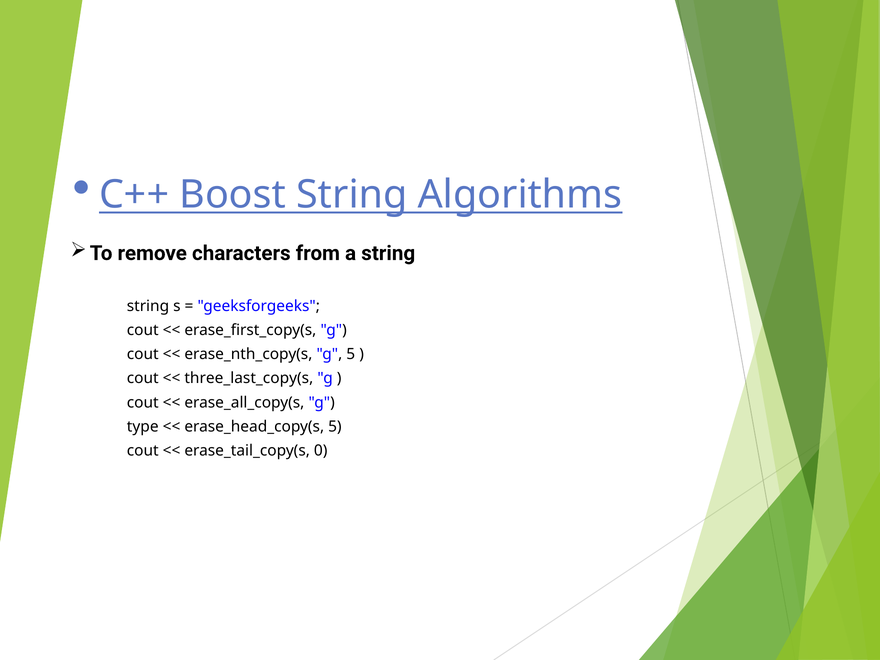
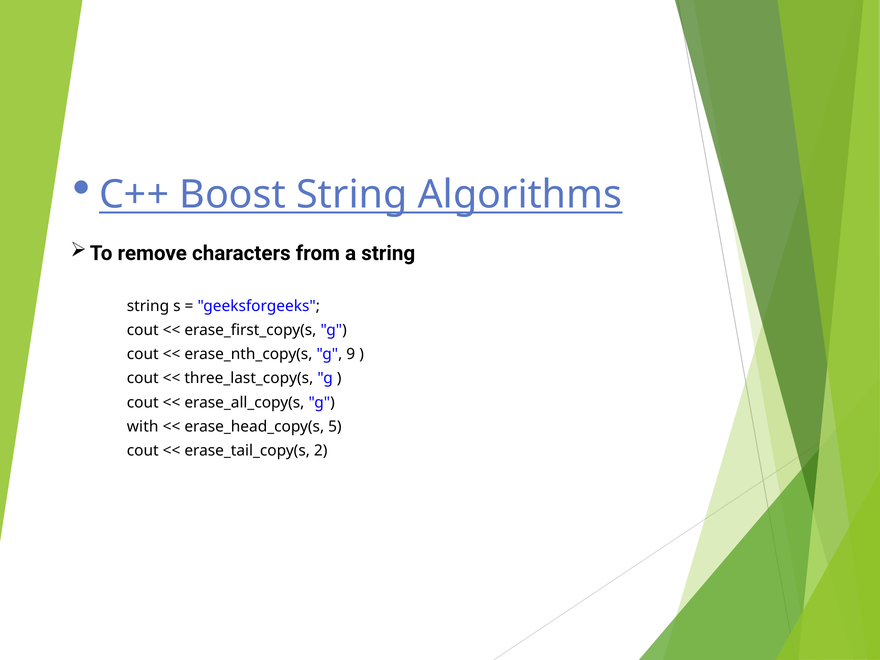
g 5: 5 -> 9 (351, 354)
type: type -> with (143, 426)
0: 0 -> 2 (321, 451)
